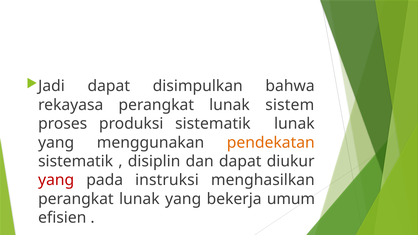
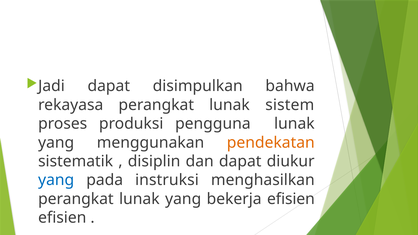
produksi sistematik: sistematik -> pengguna (213, 124)
yang colour: red -> blue (56, 180)
bekerja umum: umum -> efisien (291, 199)
